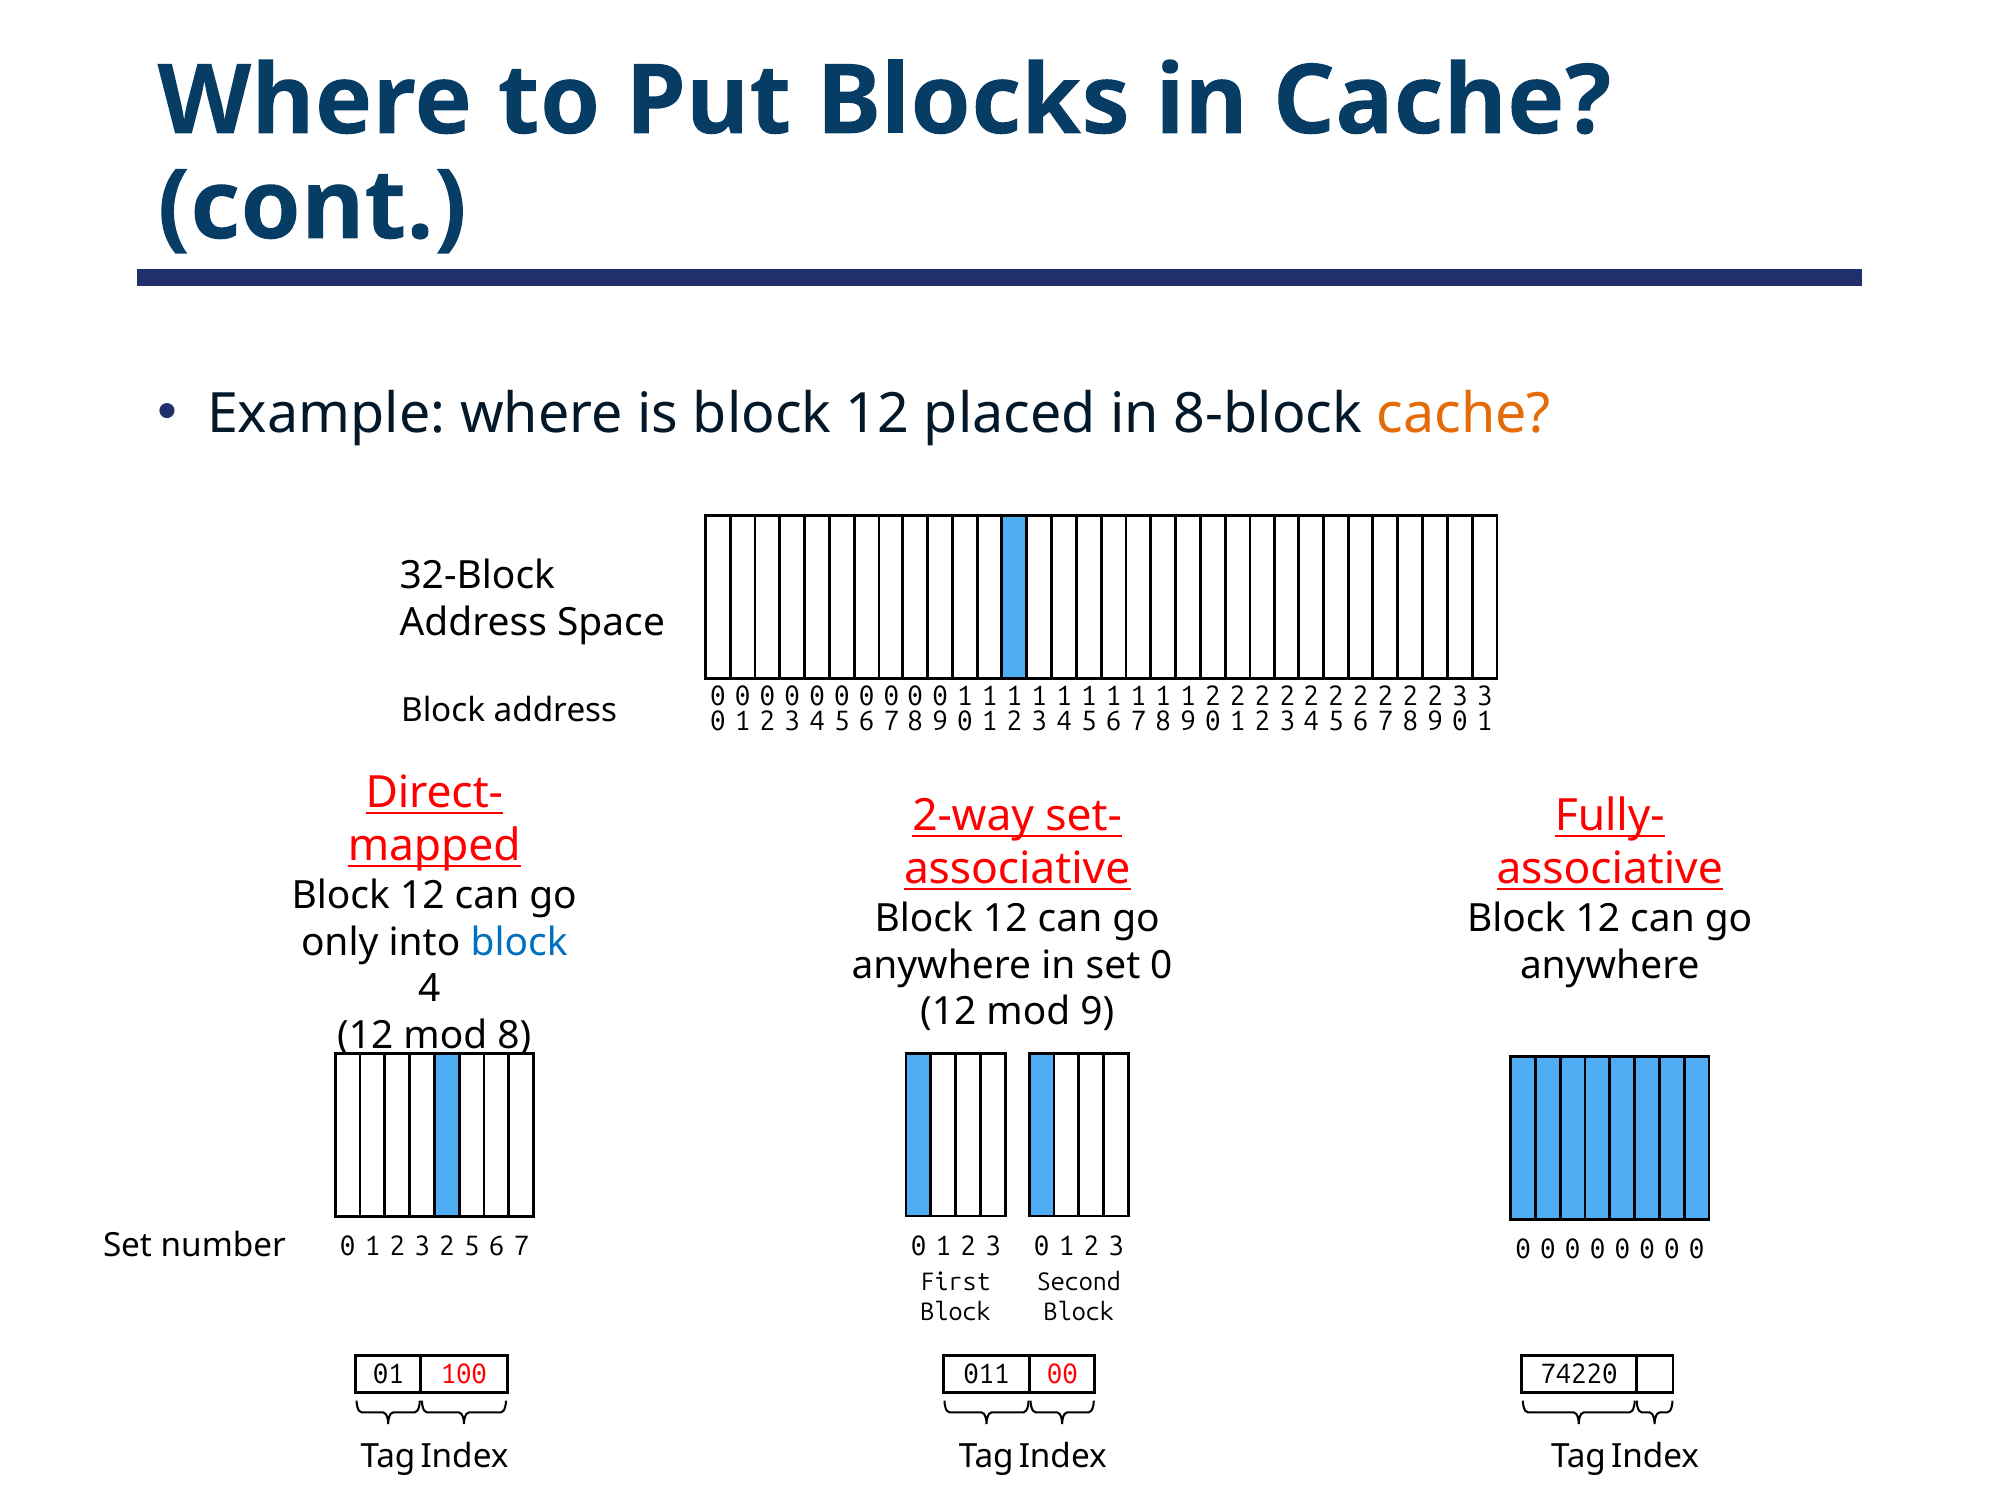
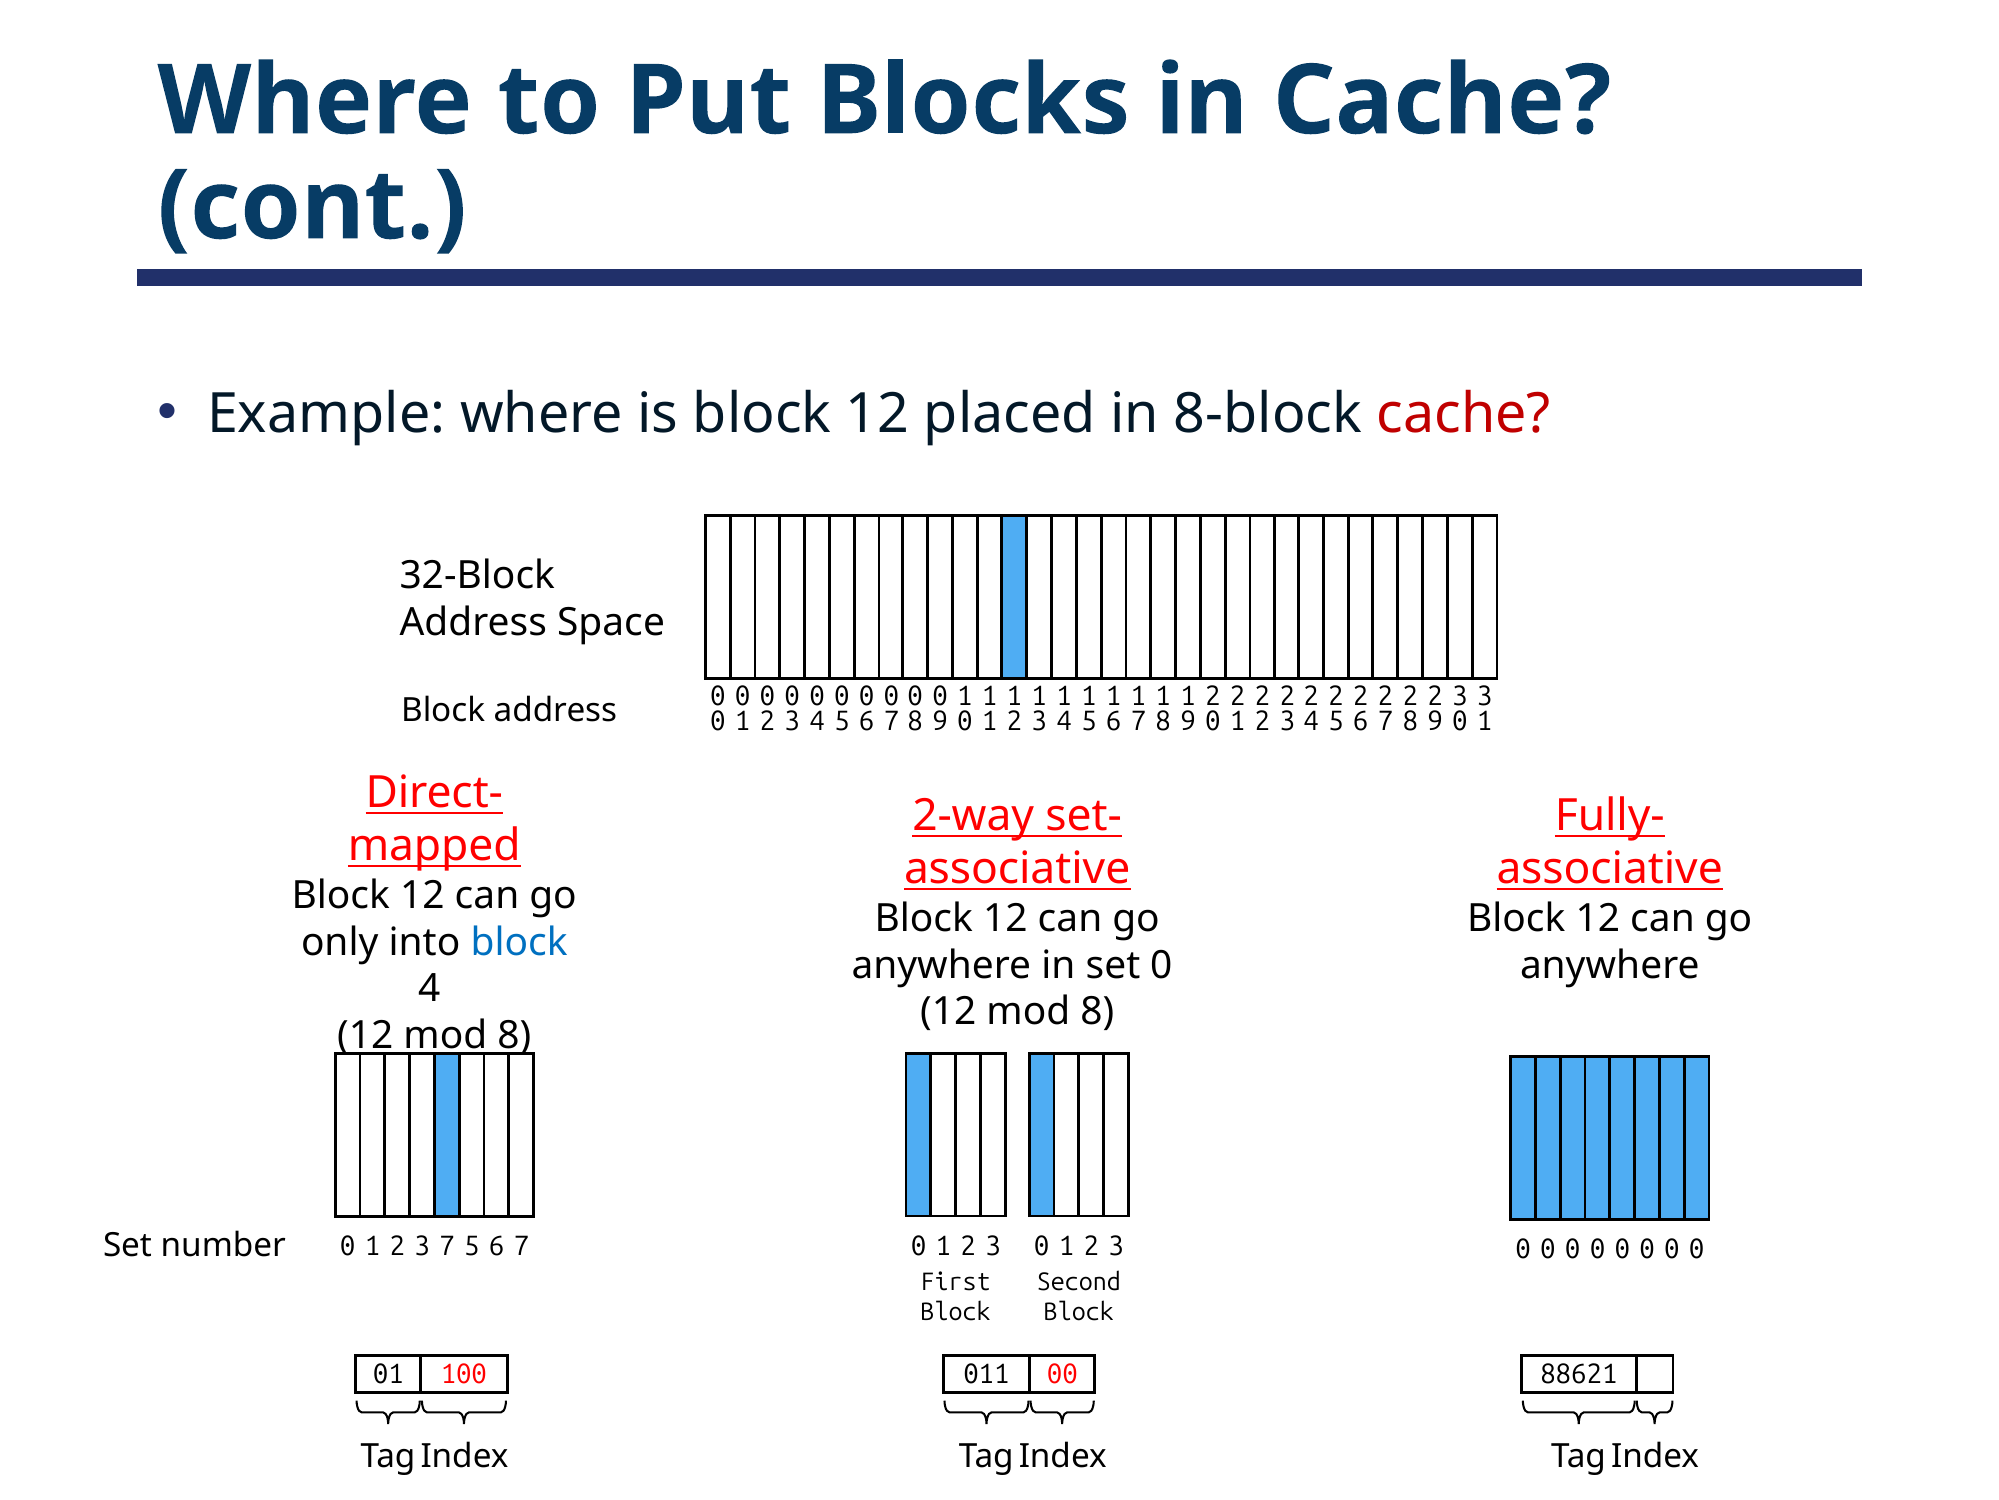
cache colour: orange -> red (1464, 414)
9: 9 -> 8 (1097, 1012)
1 2 3 2: 2 -> 7 (447, 1246)
74220: 74220 -> 88621 (1579, 1374)
